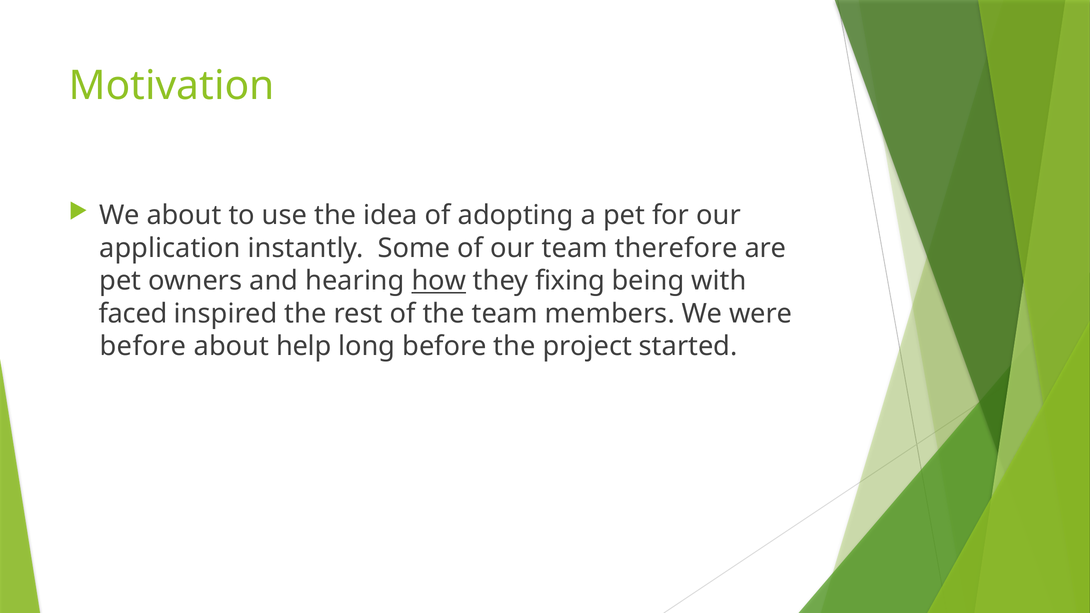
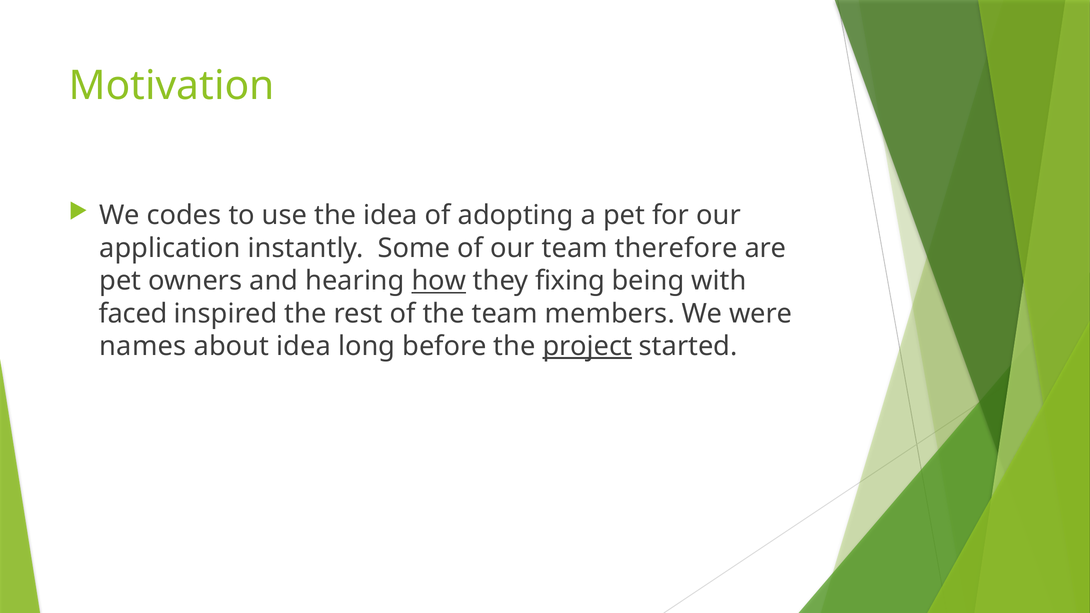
We about: about -> codes (184, 216)
before: before -> names (143, 346)
about help: help -> idea (303, 346)
project underline: none -> present (587, 346)
